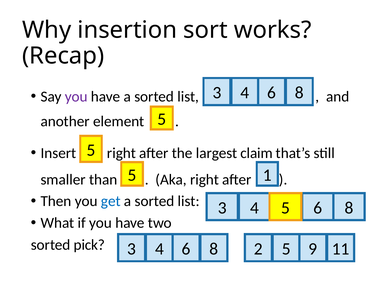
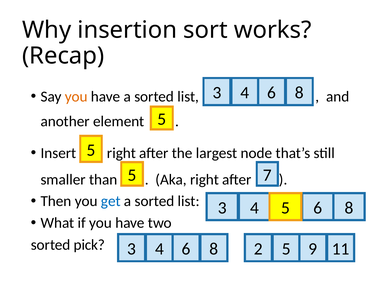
you colour: purple -> orange (76, 97)
claim: claim -> node (256, 153)
1: 1 -> 7 (267, 175)
